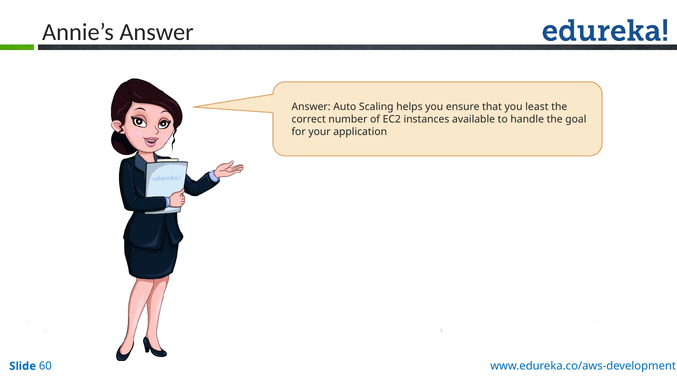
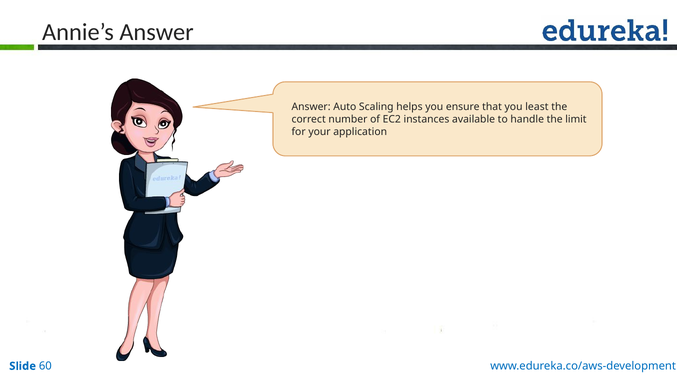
goal: goal -> limit (576, 119)
